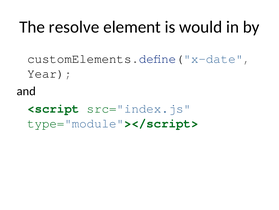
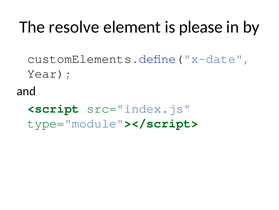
would: would -> please (201, 27)
